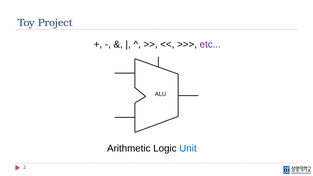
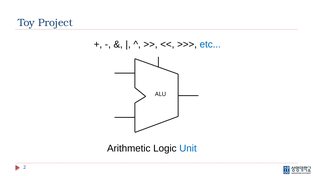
etc colour: purple -> blue (210, 44)
